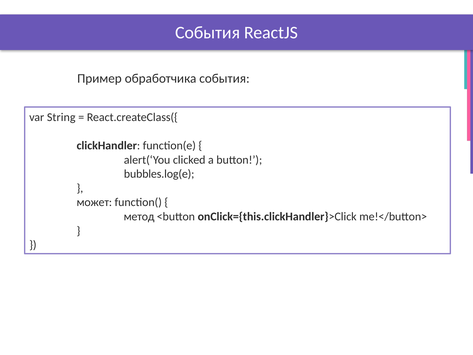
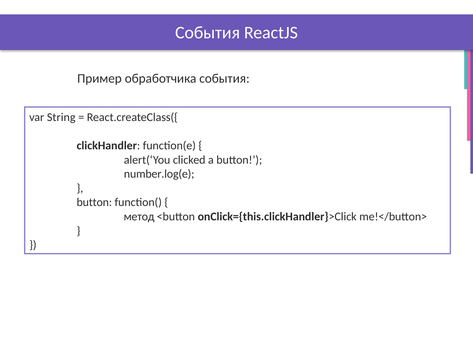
bubbles.log(e: bubbles.log(e -> number.log(e (159, 174)
может: может -> button (94, 202)
